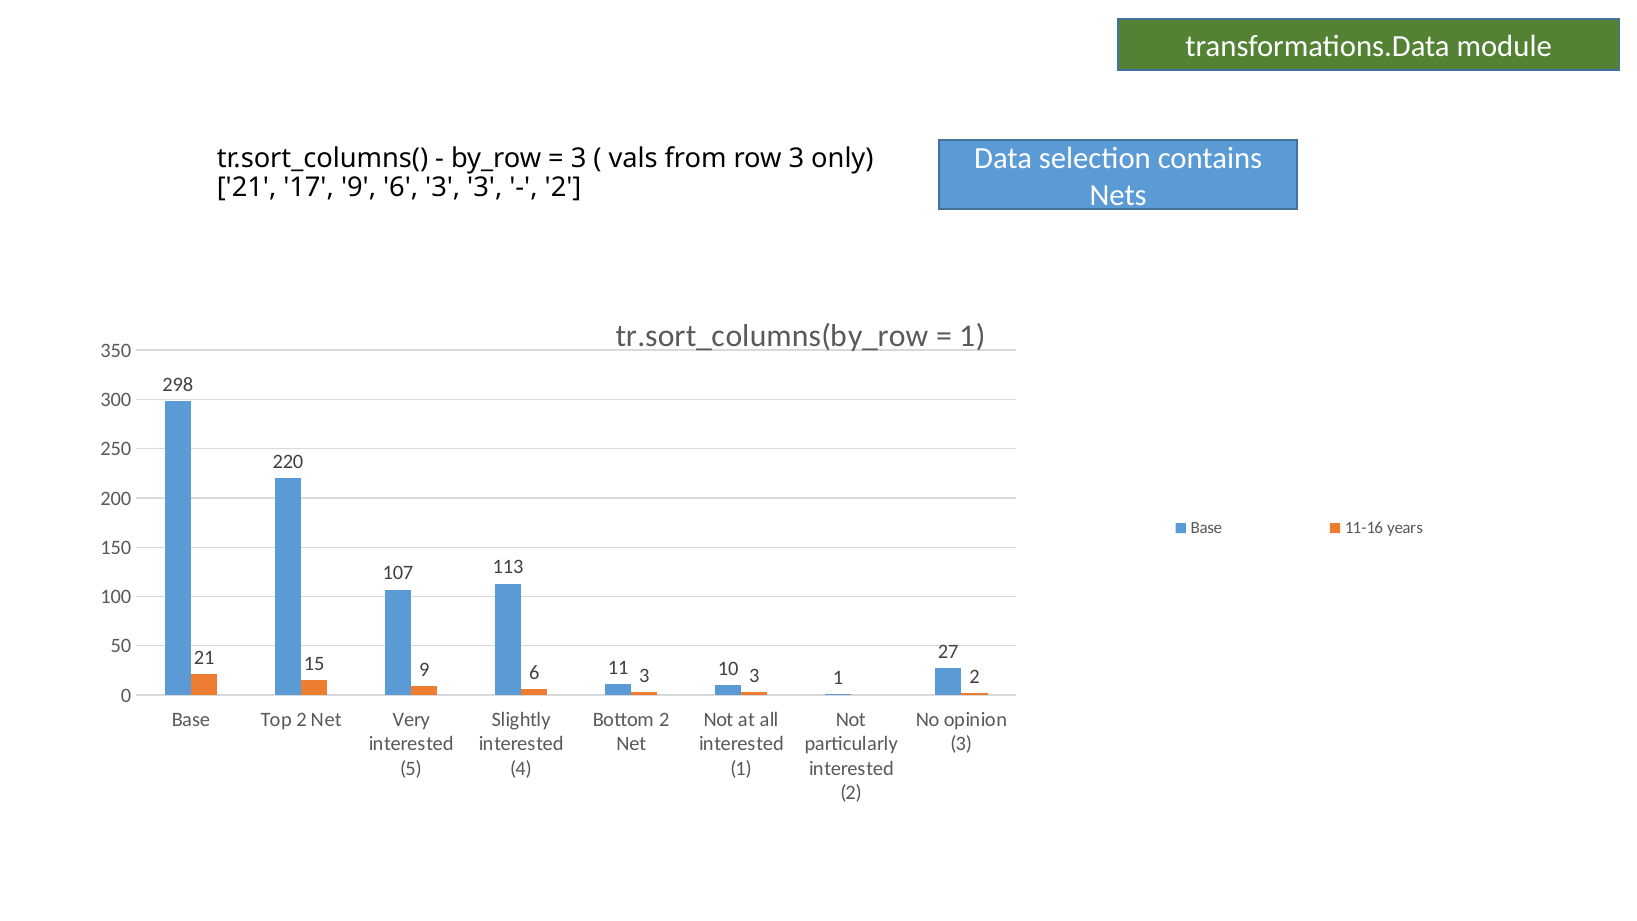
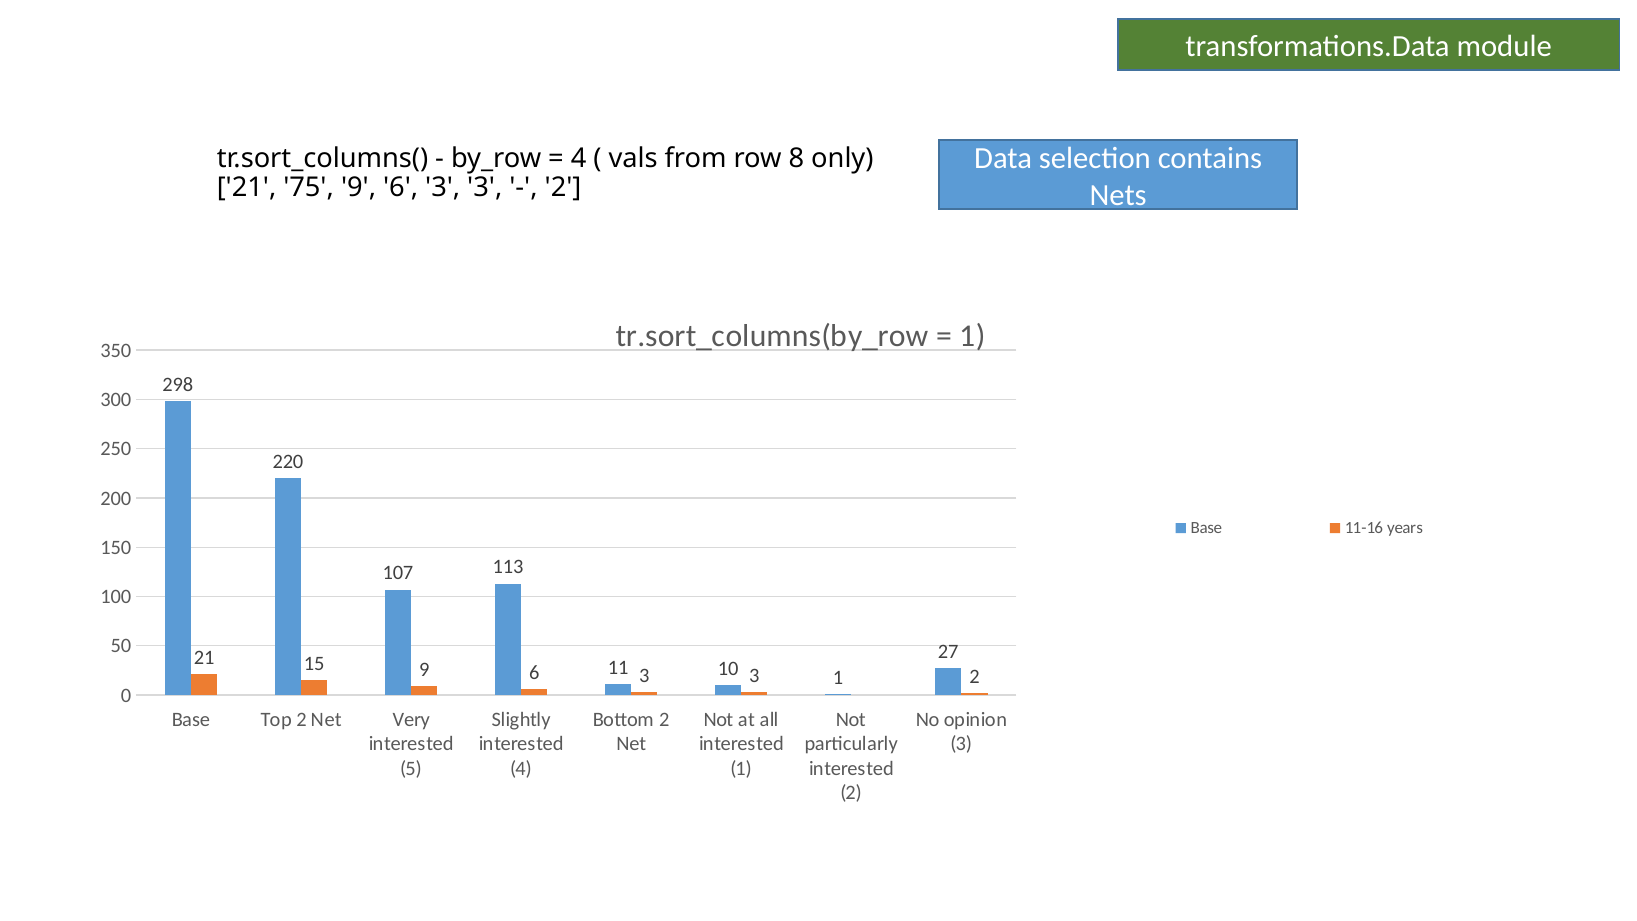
3: 3 -> 4 (579, 159)
row 3: 3 -> 8 (796, 159)
17: 17 -> 75 (309, 188)
